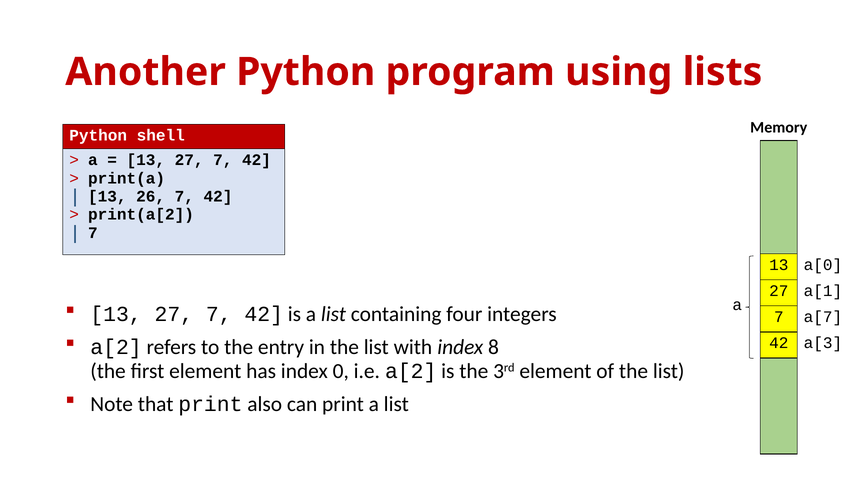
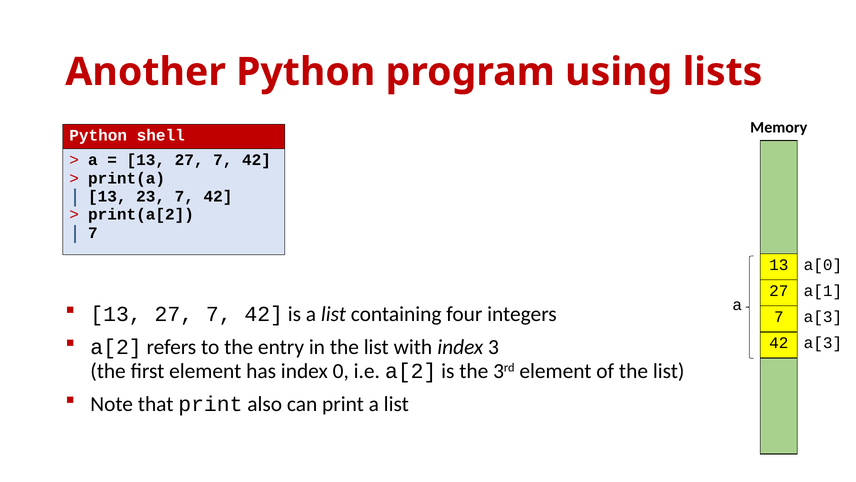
26: 26 -> 23 (151, 196)
7 a[7: a[7 -> a[3 (823, 317)
8: 8 -> 3 (493, 347)
